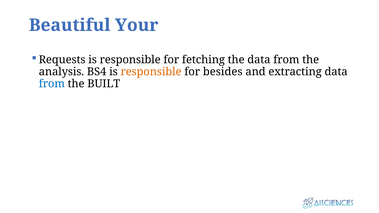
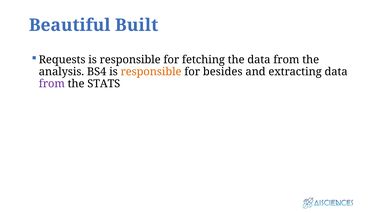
Your: Your -> Built (137, 25)
from colour: blue -> purple (52, 84)
BUILT: BUILT -> STATS (104, 84)
